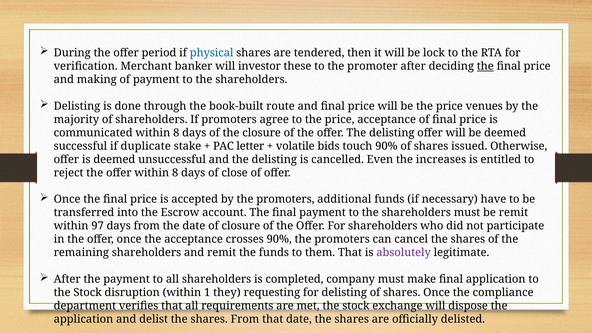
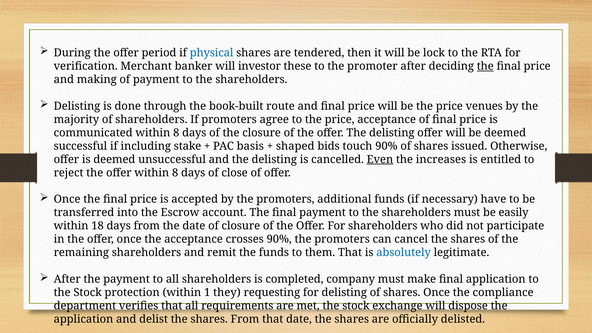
duplicate: duplicate -> including (146, 146)
letter: letter -> basis (250, 146)
volatile: volatile -> shaped (295, 146)
Even underline: none -> present (380, 159)
be remit: remit -> easily (514, 213)
97: 97 -> 18 (98, 226)
absolutely colour: purple -> blue (404, 253)
disruption: disruption -> protection (132, 293)
